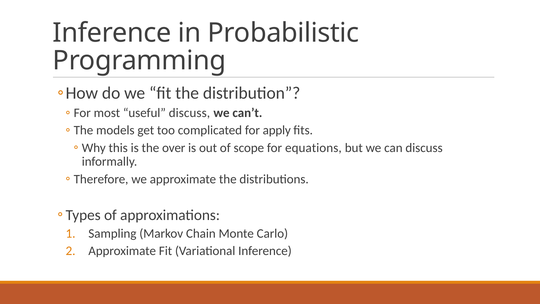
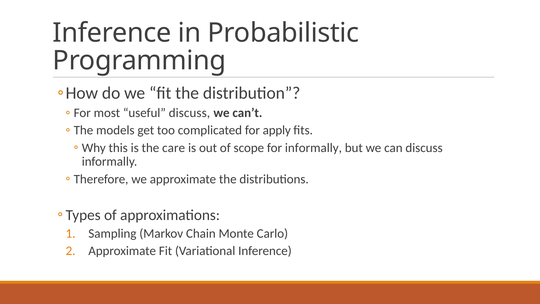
over: over -> care (174, 148)
for equations: equations -> informally (313, 148)
